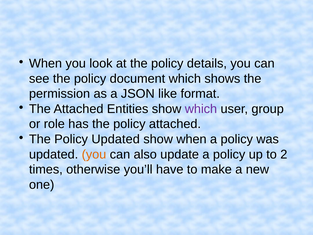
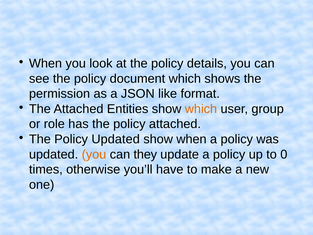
which colour: purple -> orange (201, 109)
also: also -> they (145, 154)
2: 2 -> 0 (284, 154)
